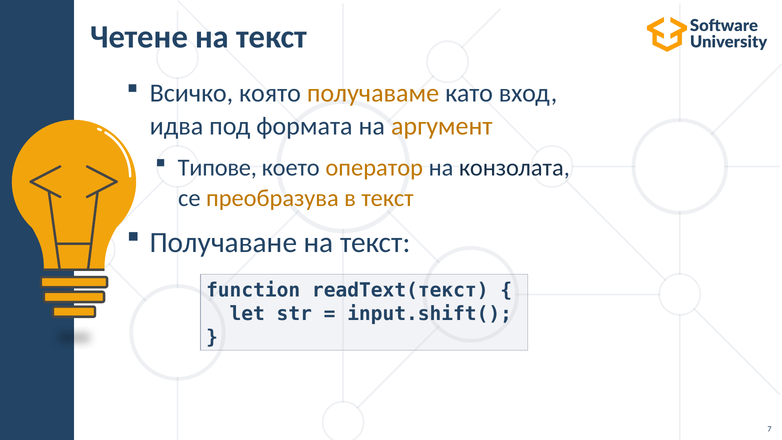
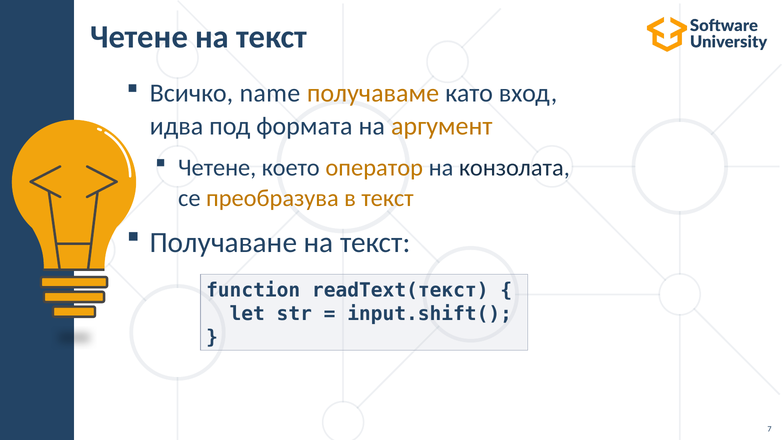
която: която -> name (270, 93)
Типове: Типове -> Четене (217, 167)
